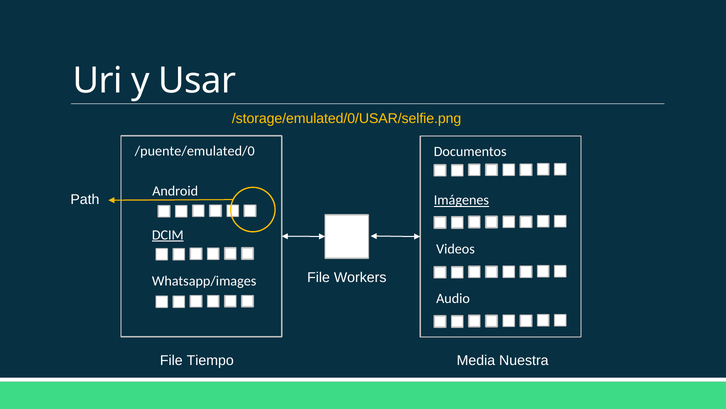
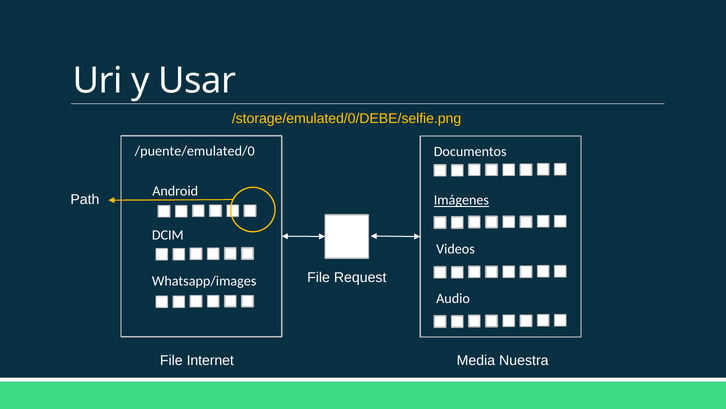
/storage/emulated/0/USAR/selfie.png: /storage/emulated/0/USAR/selfie.png -> /storage/emulated/0/DEBE/selfie.png (347, 118)
DCIM underline: present -> none (168, 234)
Workers: Workers -> Request (360, 277)
Tiempo: Tiempo -> Internet (210, 360)
